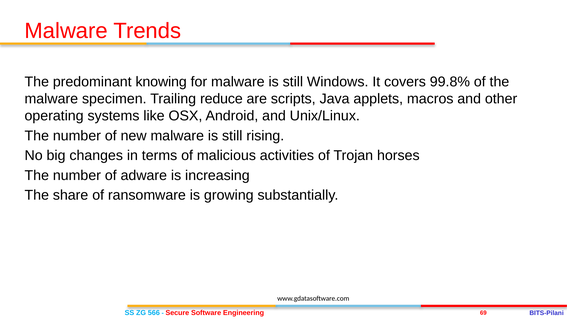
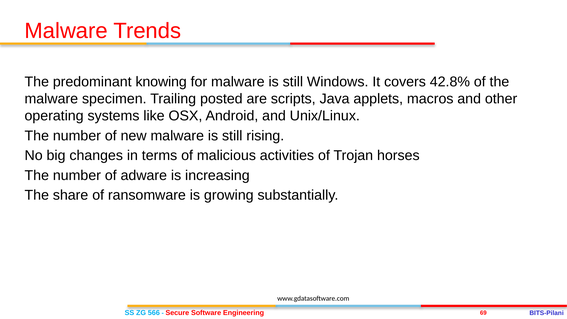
99.8%: 99.8% -> 42.8% (450, 82)
reduce: reduce -> posted (221, 99)
